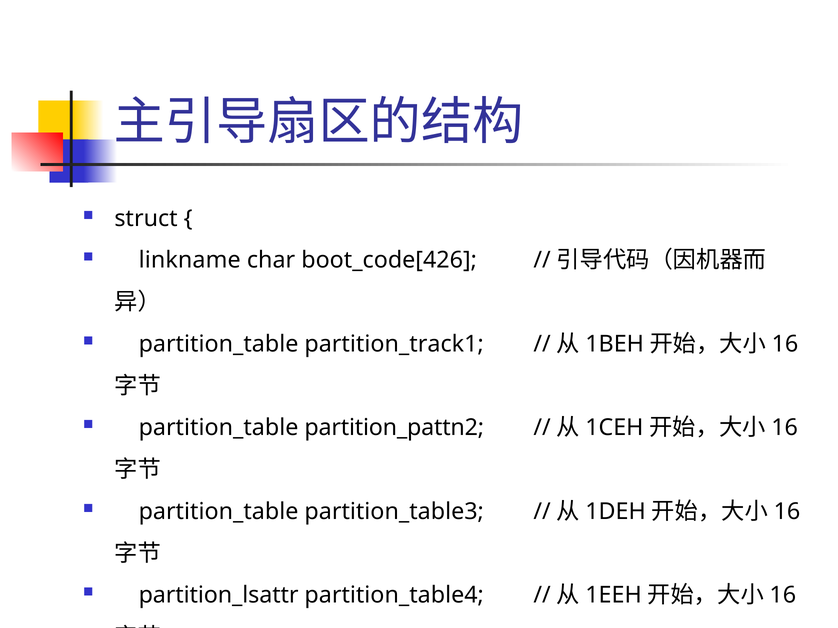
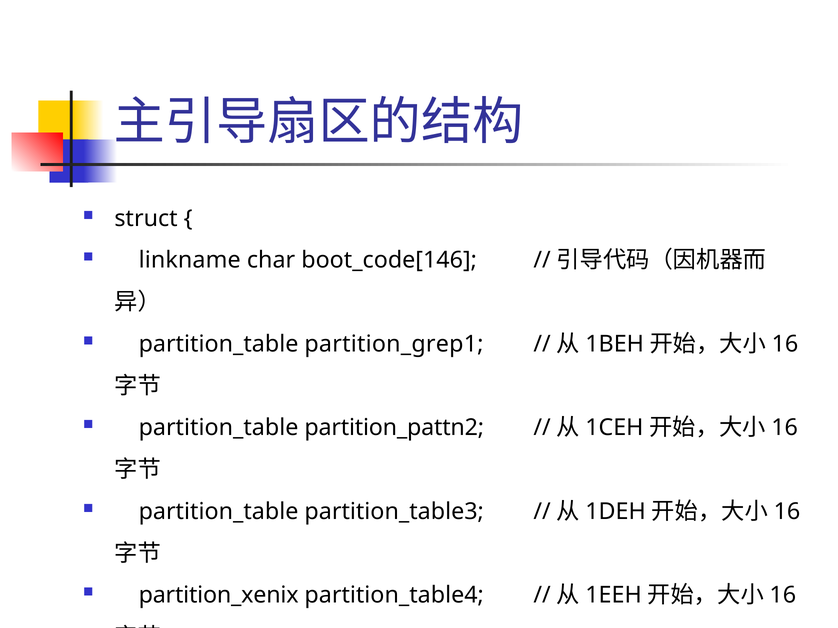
boot_code[426: boot_code[426 -> boot_code[146 (389, 261)
partition_track1: partition_track1 -> partition_grep1 (394, 344)
partition_lsattr: partition_lsattr -> partition_xenix (219, 596)
